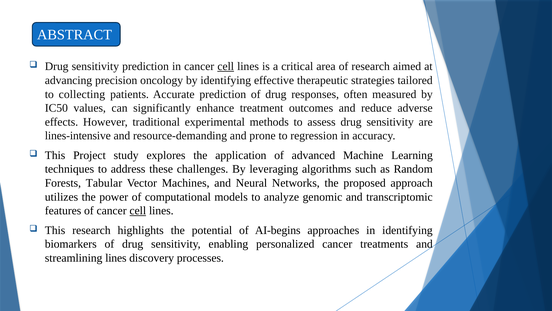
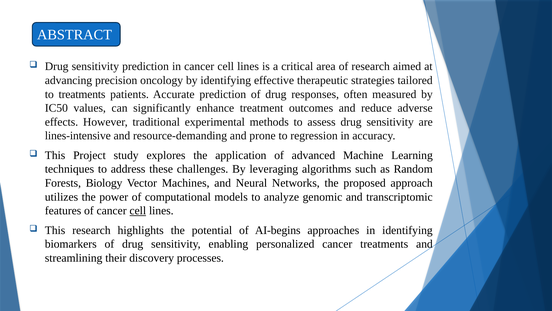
cell underline: present -> none (226, 66)
to collecting: collecting -> treatments (82, 94)
Tabular: Tabular -> Biology (104, 183)
streamlining lines: lines -> their (116, 258)
